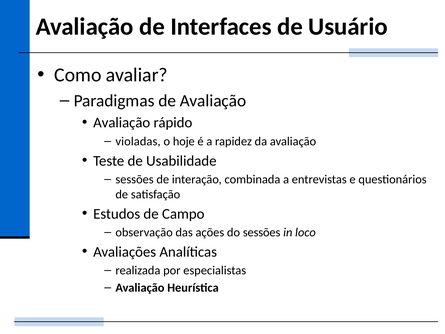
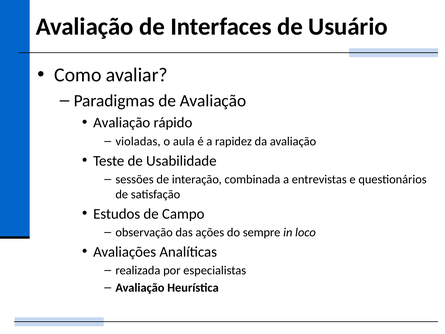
hoje: hoje -> aula (184, 141)
do sessões: sessões -> sempre (262, 232)
